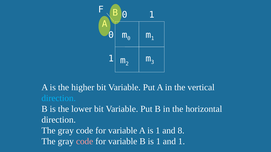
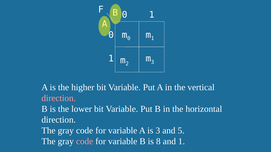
direction colour: light blue -> pink (59, 98)
A is 1: 1 -> 3 (158, 131)
8: 8 -> 5 (181, 131)
B is 1: 1 -> 8 (158, 142)
